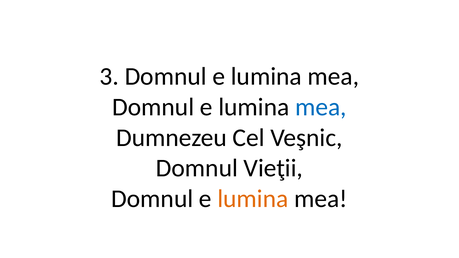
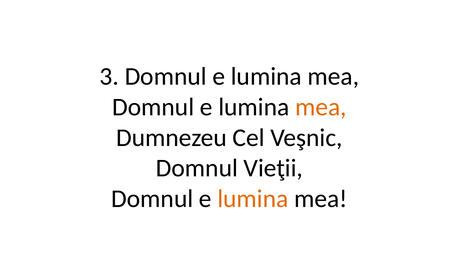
mea colour: blue -> orange (321, 107)
